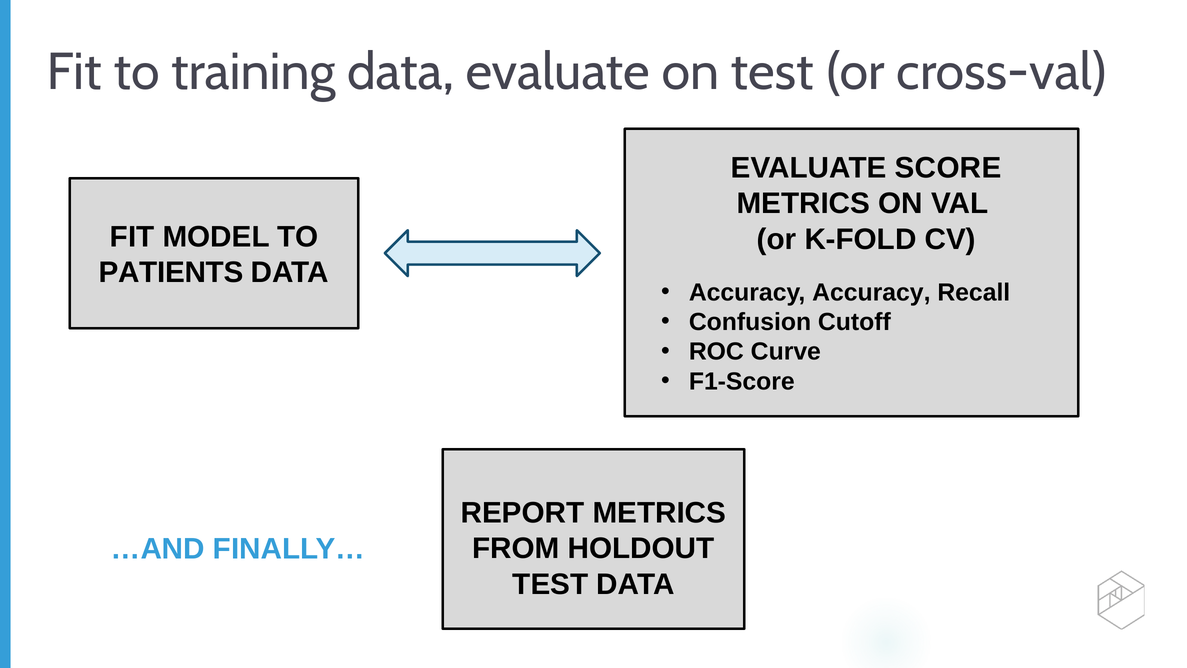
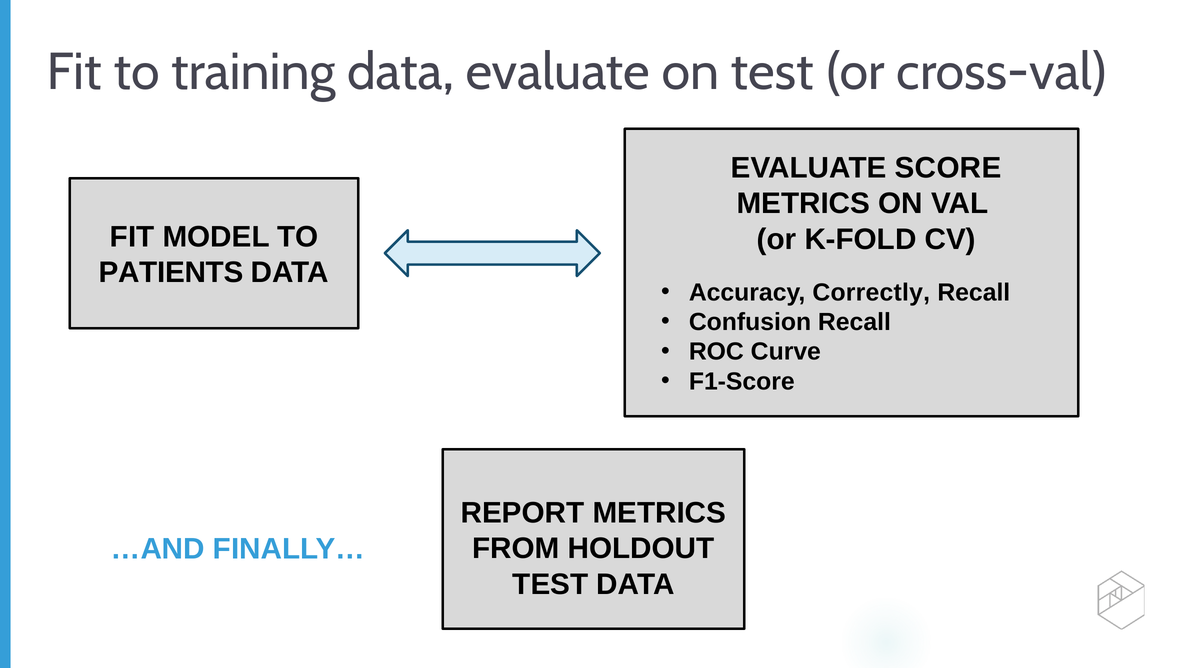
Accuracy Accuracy: Accuracy -> Correctly (871, 292)
Confusion Cutoff: Cutoff -> Recall (854, 322)
